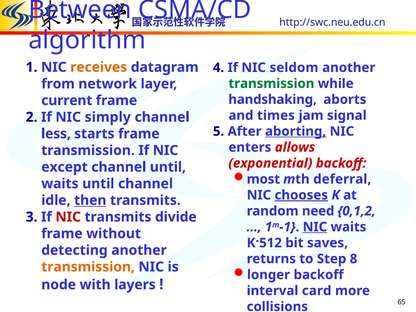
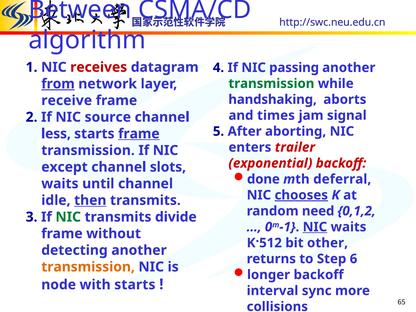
receives colour: orange -> red (99, 67)
seldom: seldom -> passing (294, 68)
from underline: none -> present (58, 84)
current: current -> receive (67, 100)
simply: simply -> source (108, 117)
aborting underline: present -> none (296, 131)
frame underline: none -> present (139, 134)
allows: allows -> trailer (295, 147)
channel until: until -> slots (168, 167)
most: most -> done (263, 179)
NIC colour: red -> green (68, 217)
1: 1 -> 0 (269, 227)
saves: saves -> other (327, 243)
8: 8 -> 6 (354, 259)
with layers: layers -> starts (135, 285)
card: card -> sync (317, 291)
